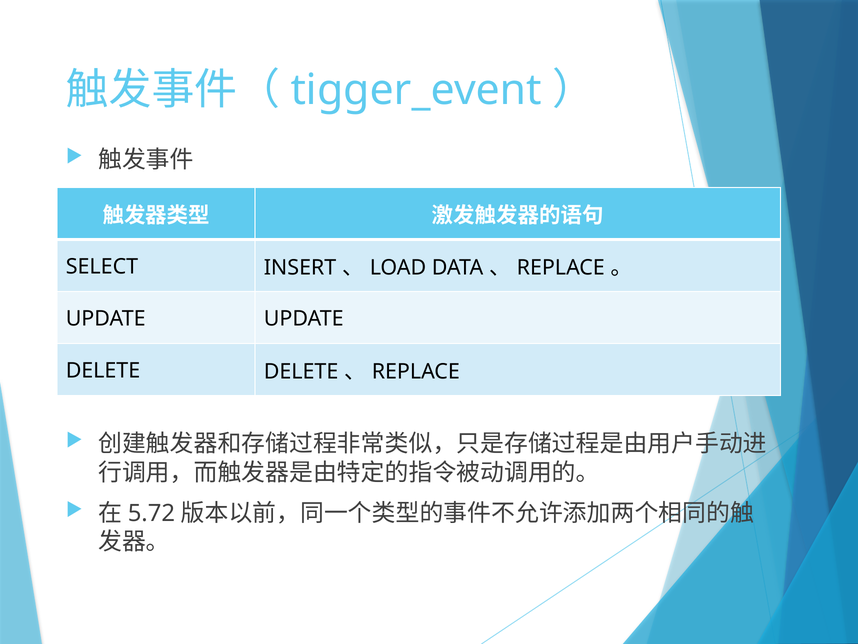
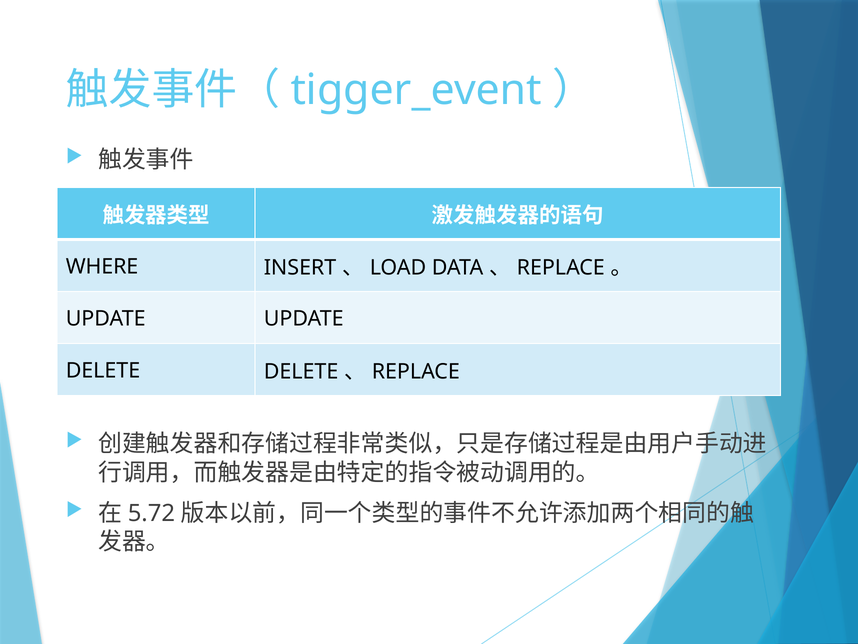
SELECT: SELECT -> WHERE (102, 266)
